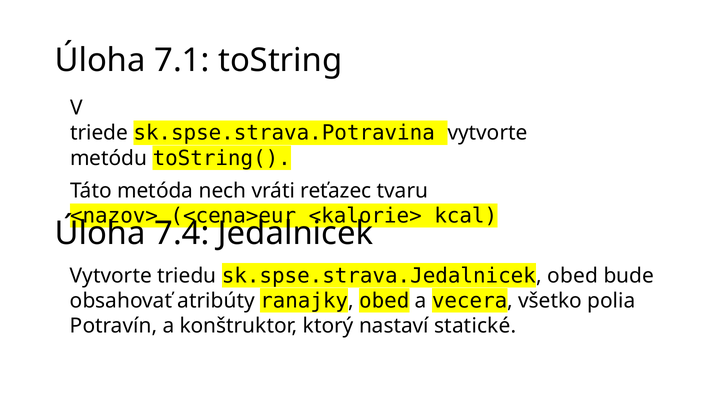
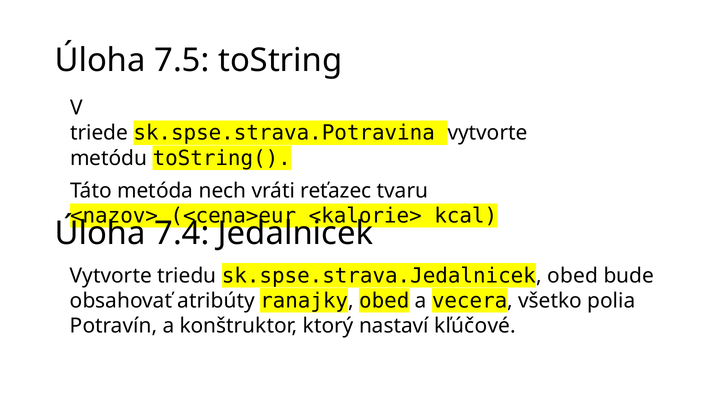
7.1: 7.1 -> 7.5 (182, 60)
statické: statické -> kľúčové (475, 326)
